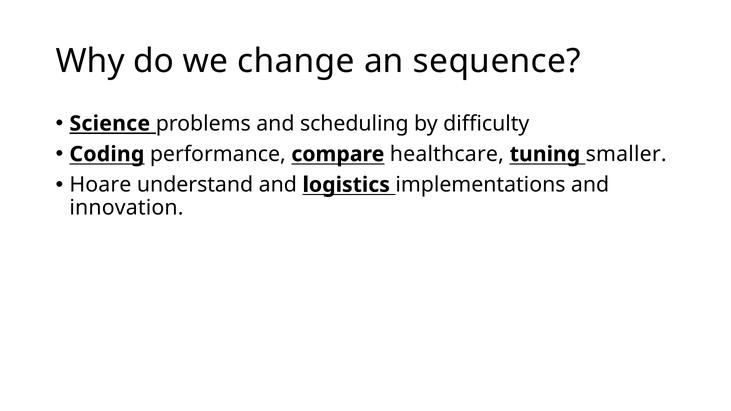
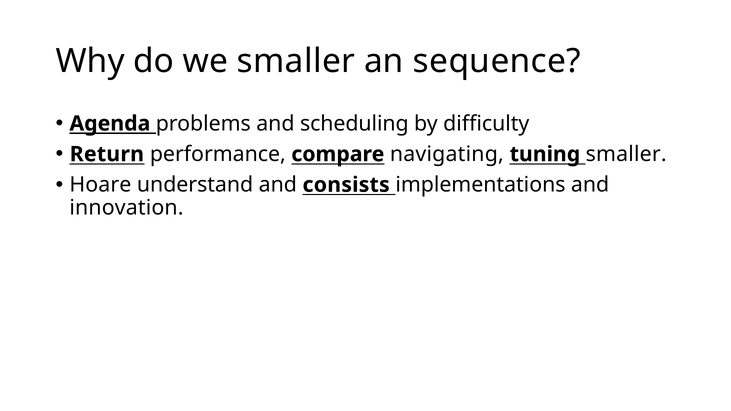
we change: change -> smaller (296, 61)
Science: Science -> Agenda (110, 124)
Coding: Coding -> Return (107, 154)
healthcare: healthcare -> navigating (447, 154)
logistics: logistics -> consists (346, 185)
